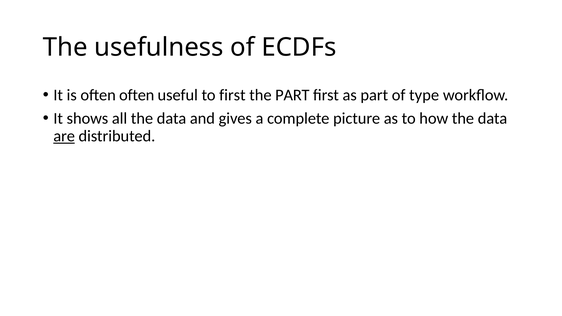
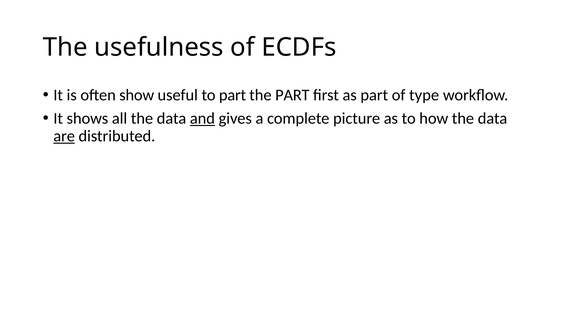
often often: often -> show (137, 95)
to first: first -> part (233, 95)
and underline: none -> present (202, 119)
